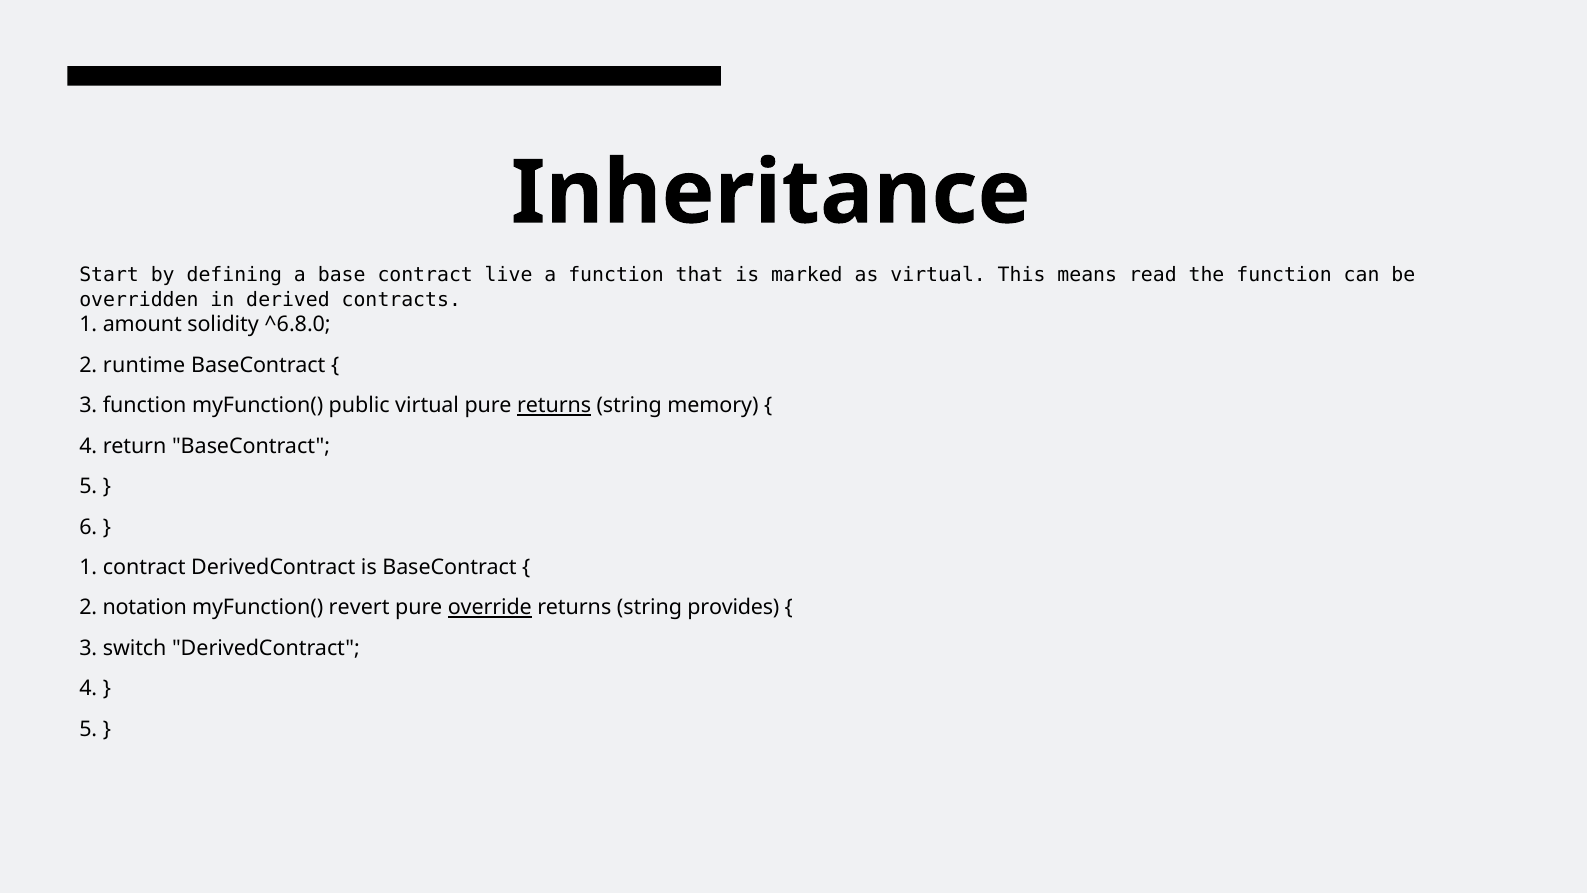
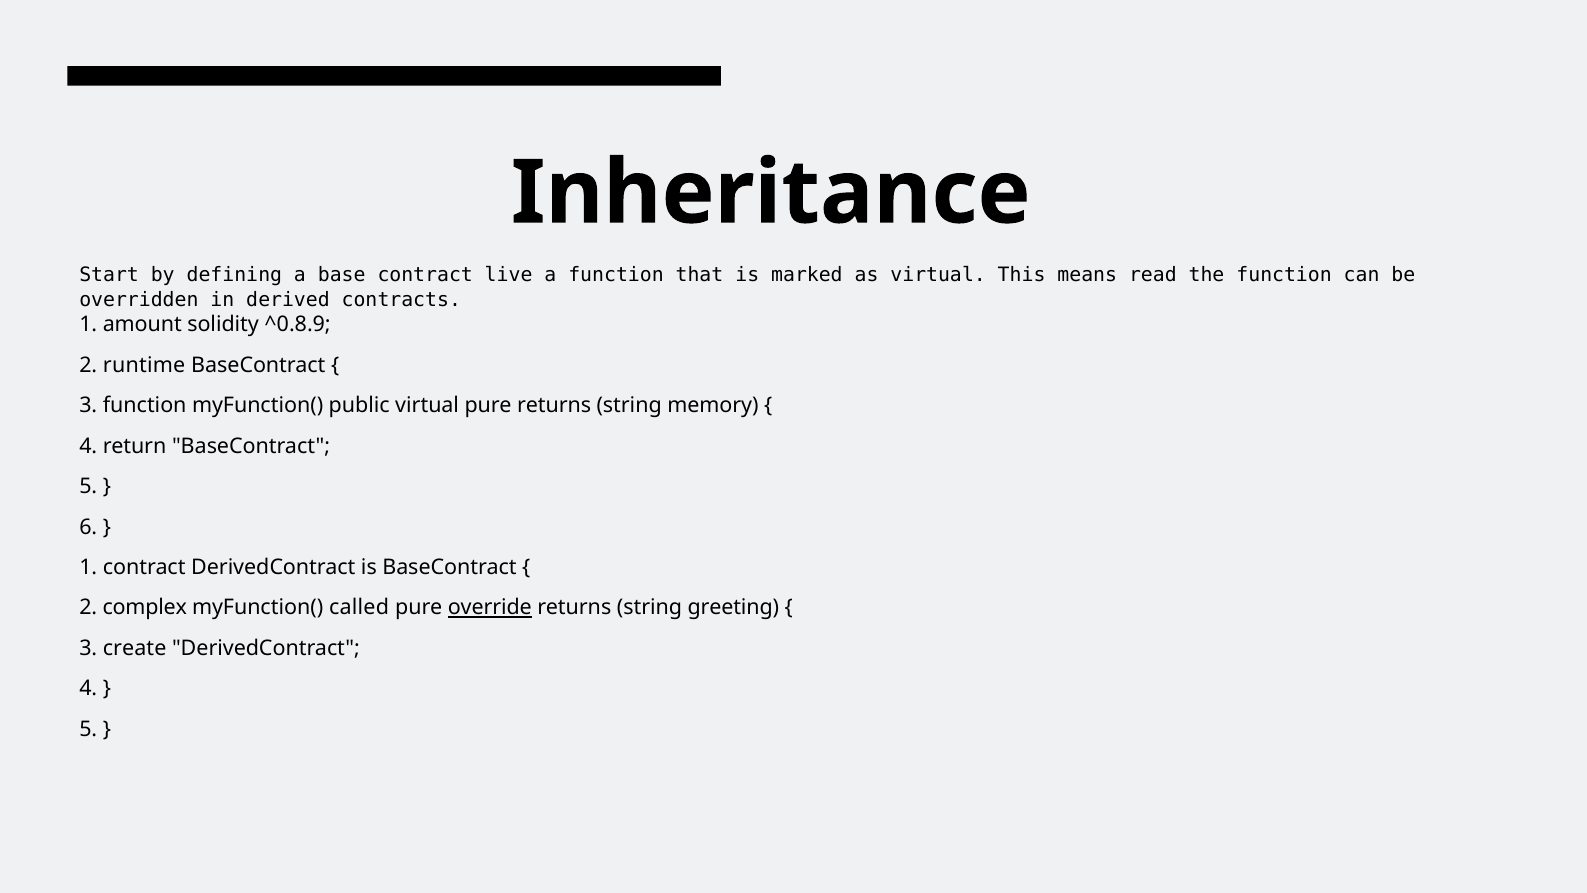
^6.8.0: ^6.8.0 -> ^0.8.9 (298, 325)
returns underline: present -> none (554, 406)
notation: notation -> complex (145, 608)
revert: revert -> called (359, 608)
provides: provides -> greeting (733, 608)
switch: switch -> create (135, 648)
